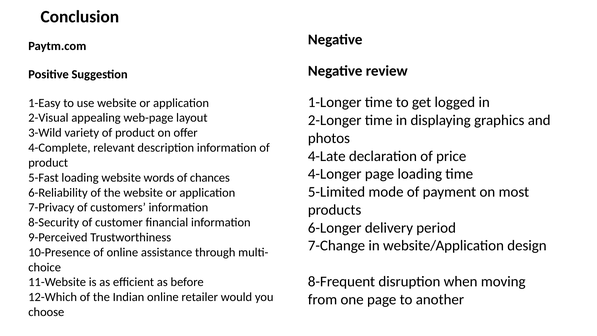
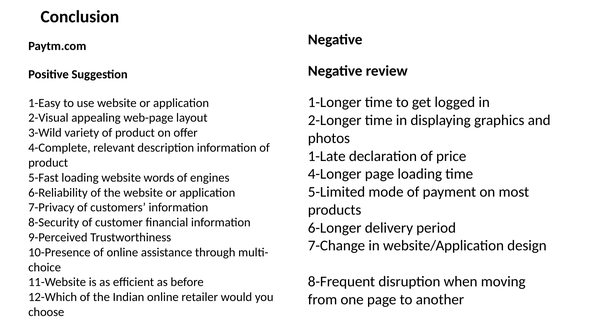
4-Late: 4-Late -> 1-Late (327, 156)
chances: chances -> engines (210, 178)
